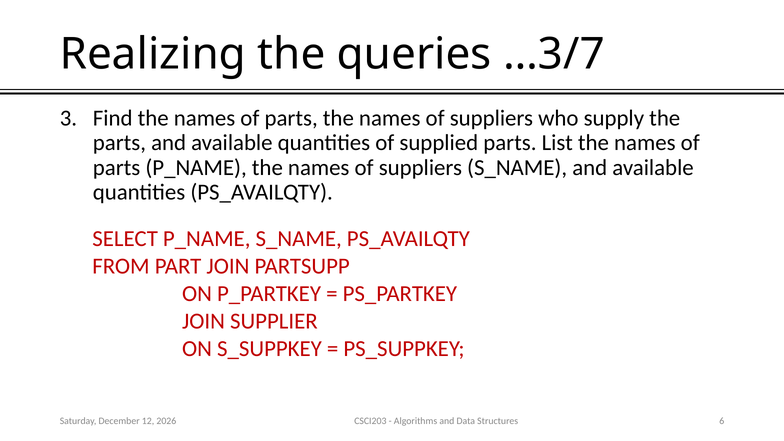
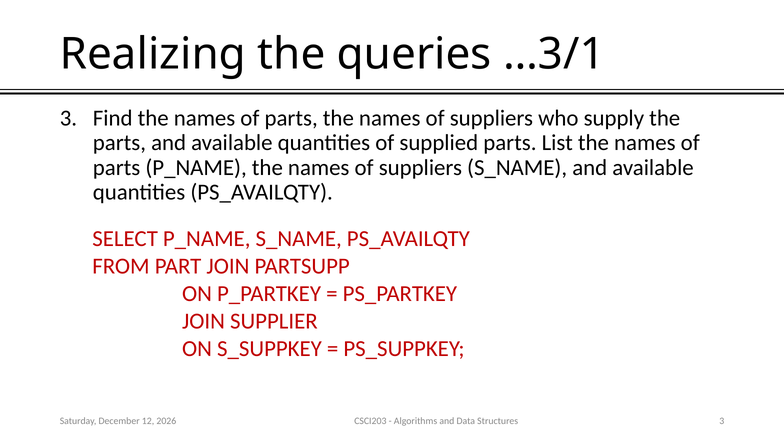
…3/7: …3/7 -> …3/1 (554, 54)
6: 6 -> 3 (722, 421)
